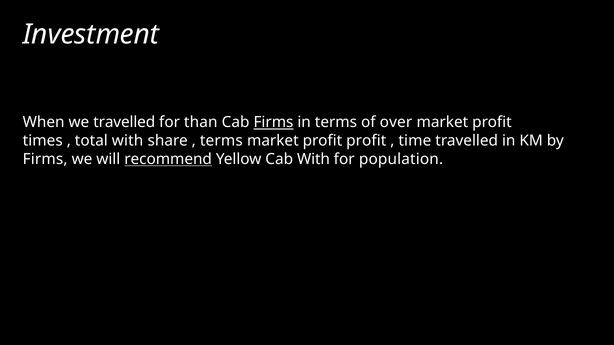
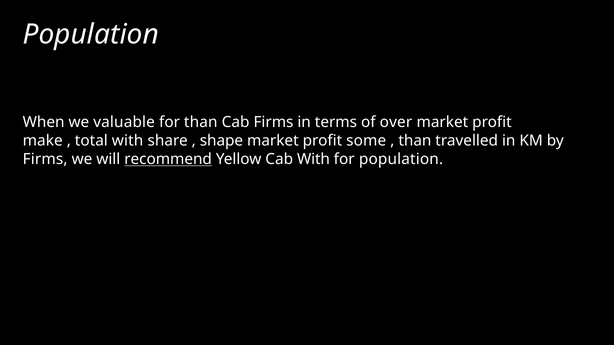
Investment: Investment -> Population (91, 35)
we travelled: travelled -> valuable (124, 122)
Firms underline: present -> none (273, 122)
times: times -> make (43, 141)
terms: terms -> shape (221, 141)
profit profit: profit -> some (366, 141)
time: time -> than (415, 141)
